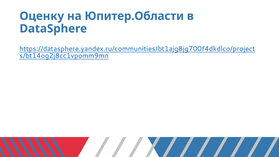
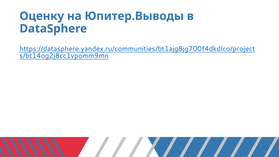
Юпитер.Области: Юпитер.Области -> Юпитер.Выводы (134, 16)
